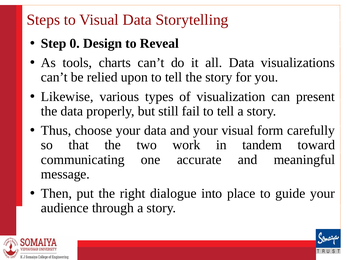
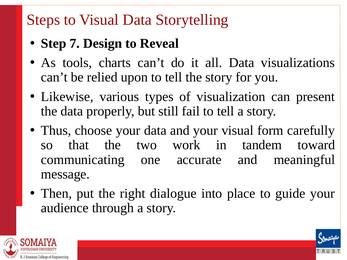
0: 0 -> 7 (75, 43)
